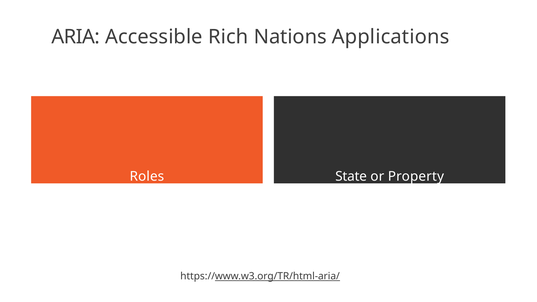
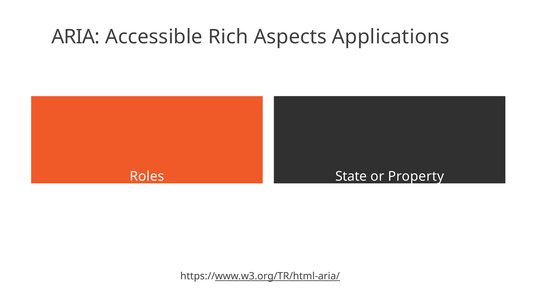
Nations: Nations -> Aspects (290, 37)
